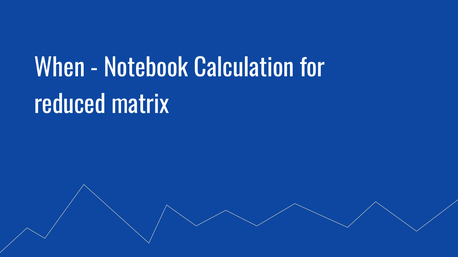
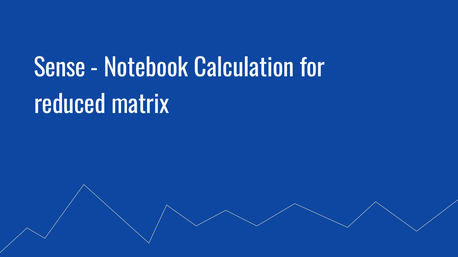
When: When -> Sense (60, 69)
